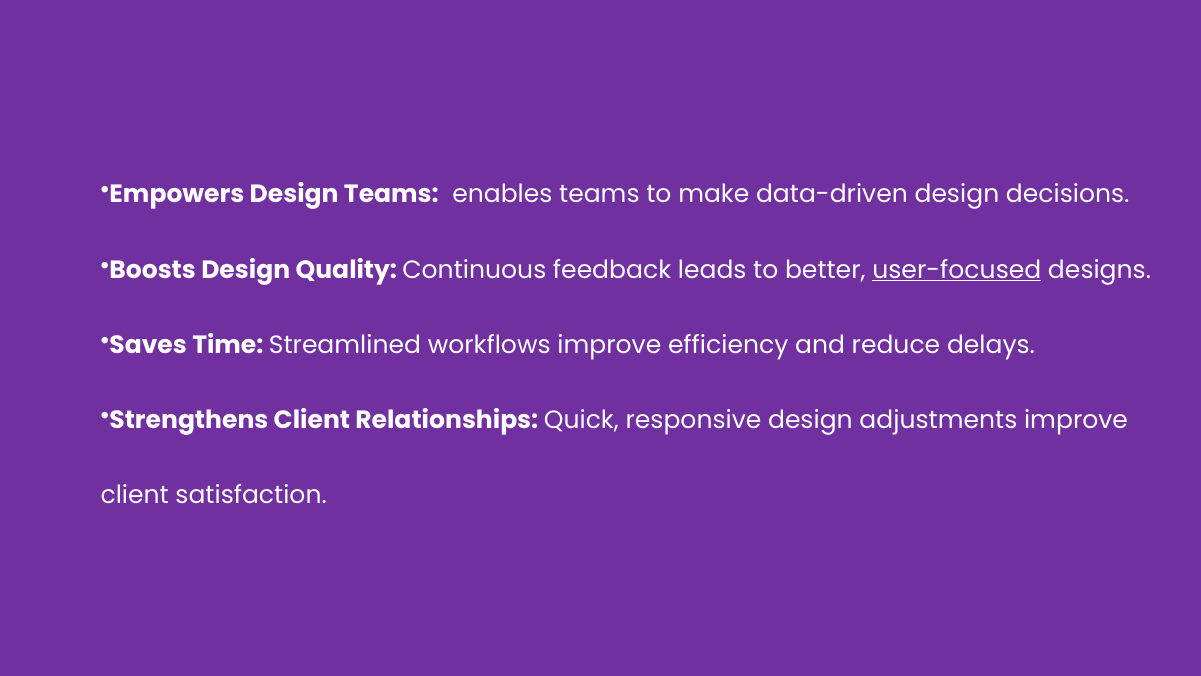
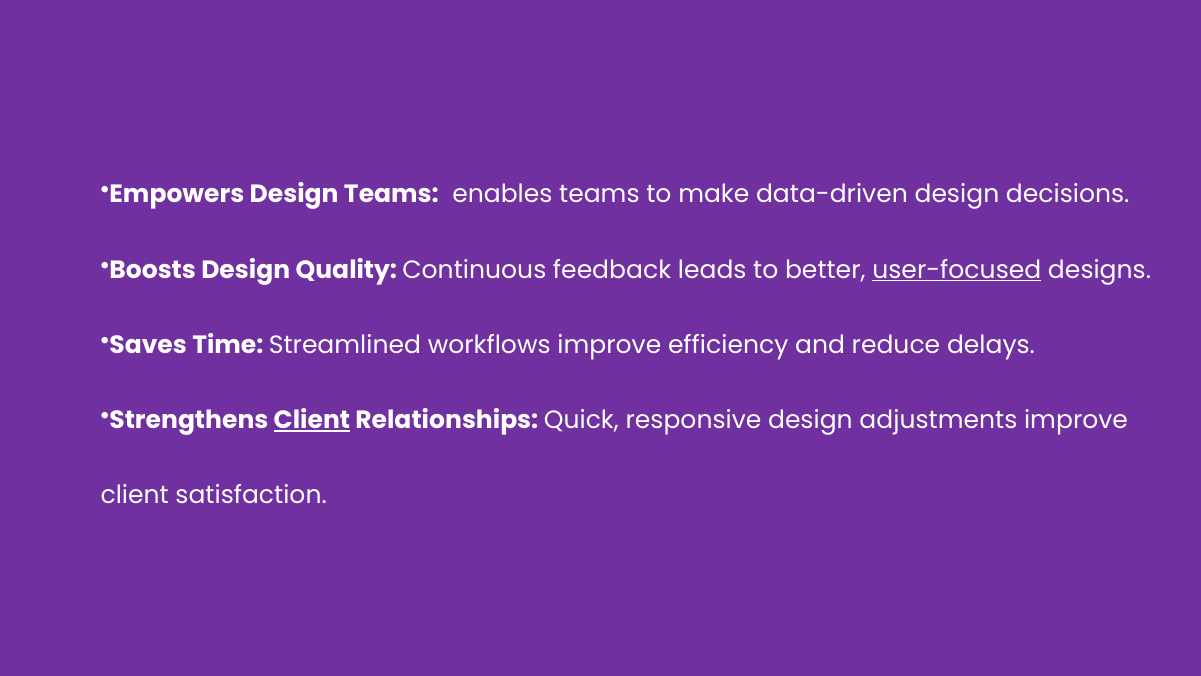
Client underline: none -> present (312, 420)
